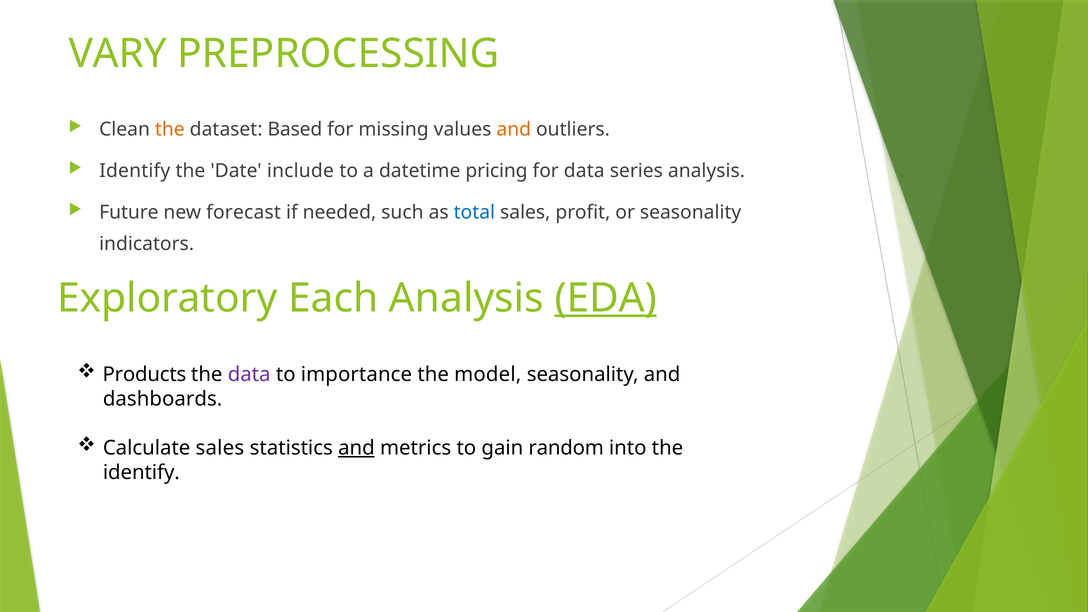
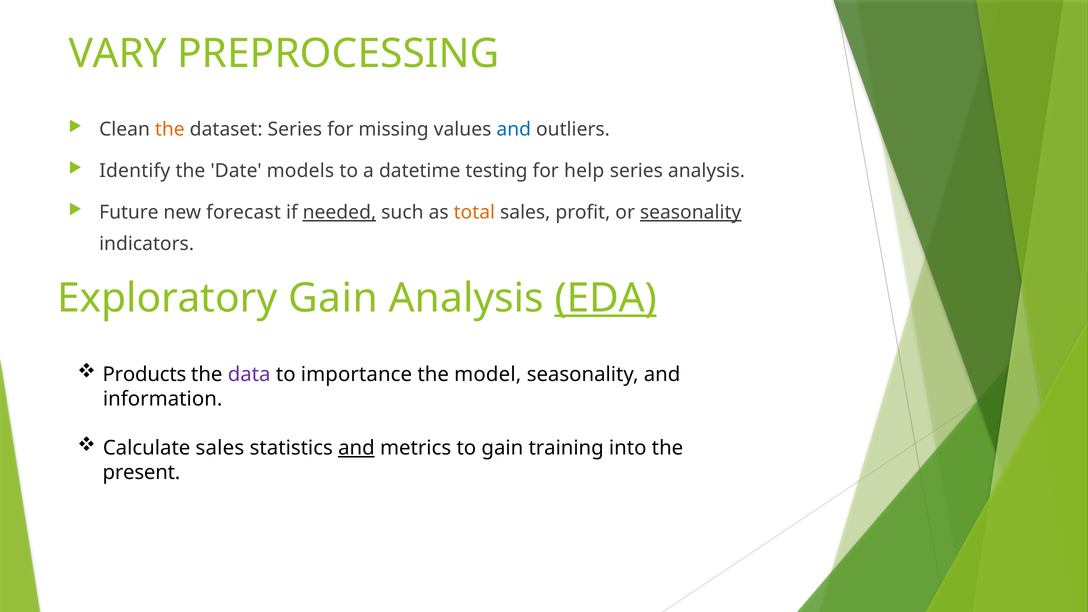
dataset Based: Based -> Series (295, 130)
and colour: orange -> blue (514, 130)
include: include -> models (300, 171)
pricing: pricing -> testing (497, 171)
for data: data -> help (584, 171)
needed underline: none -> present (339, 212)
total colour: blue -> orange (474, 212)
seasonality underline: none -> present (691, 212)
Exploratory Each: Each -> Gain (333, 298)
dashboards: dashboards -> information (163, 399)
random: random -> training (566, 448)
identify: identify -> present (141, 472)
